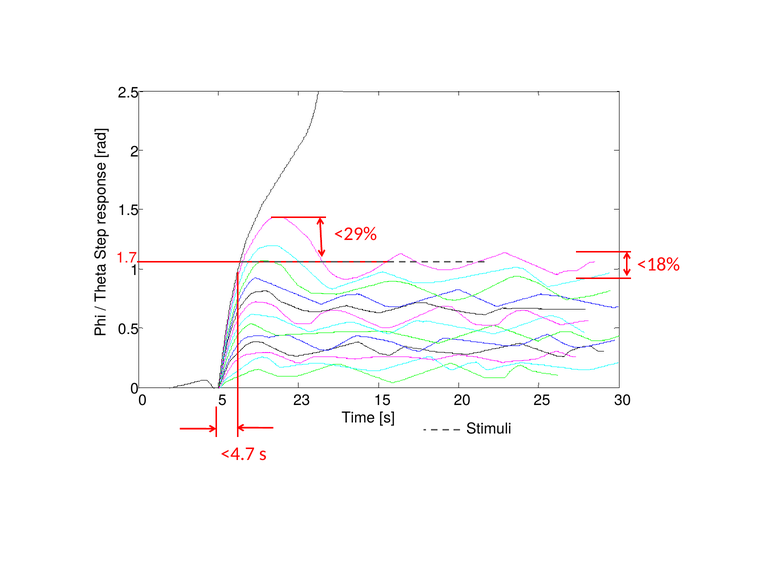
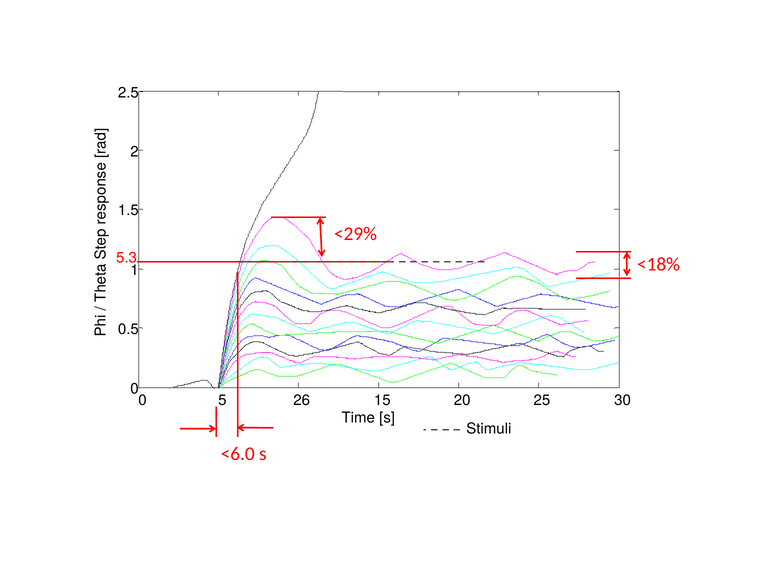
1.7: 1.7 -> 5.3 (126, 258)
23: 23 -> 26 (302, 400)
<4.7: <4.7 -> <6.0 (238, 453)
